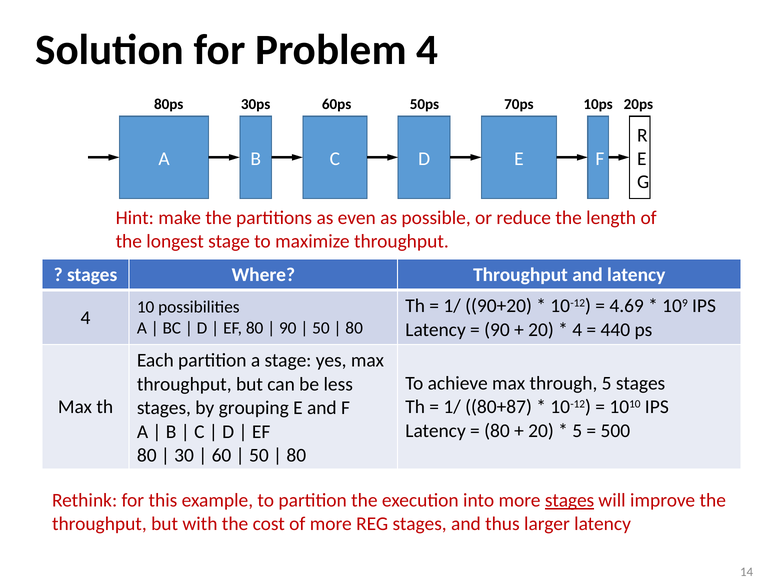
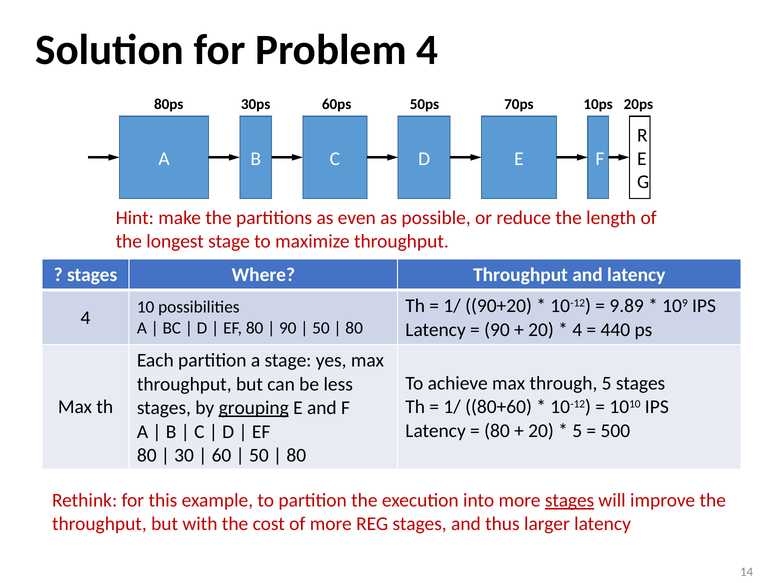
4.69: 4.69 -> 9.89 (627, 306)
80+87: 80+87 -> 80+60 (499, 407)
grouping underline: none -> present (254, 408)
